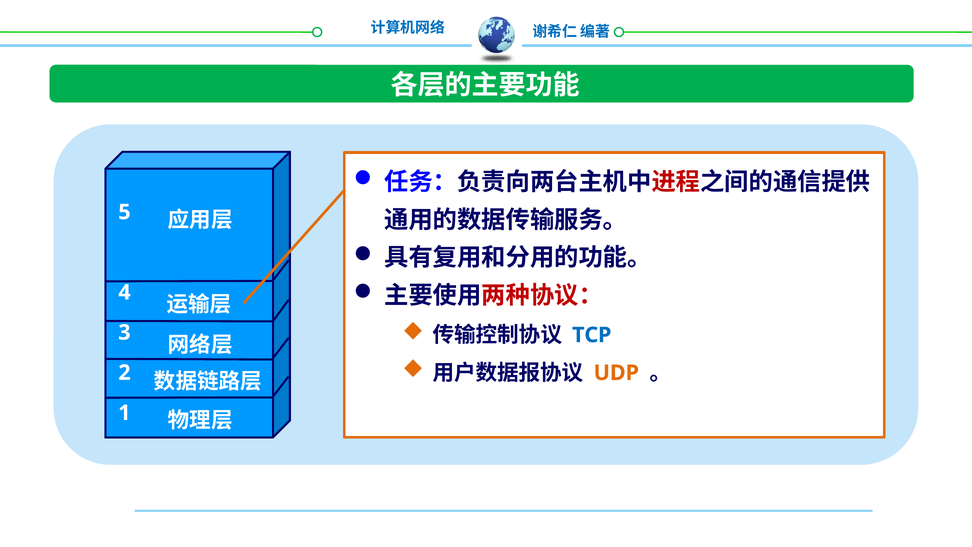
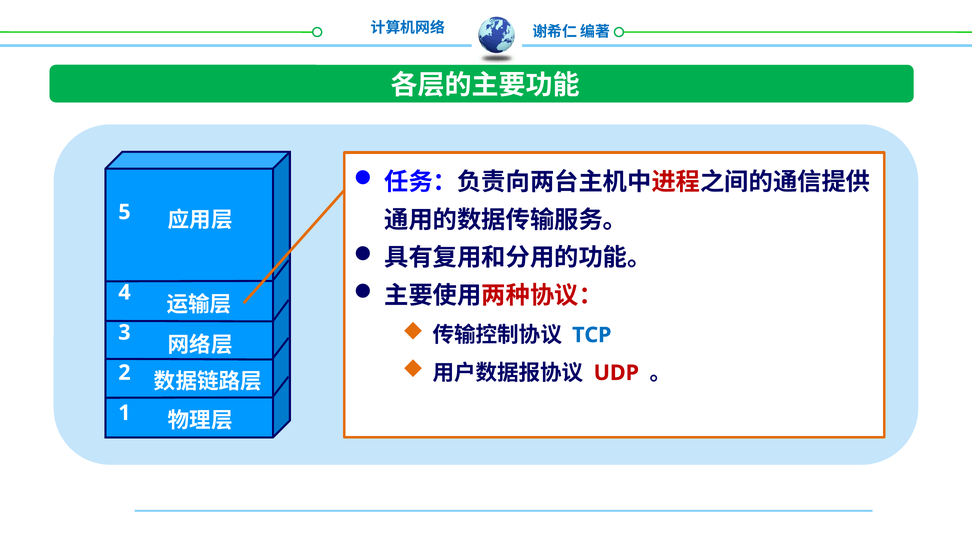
UDP colour: orange -> red (616, 373)
